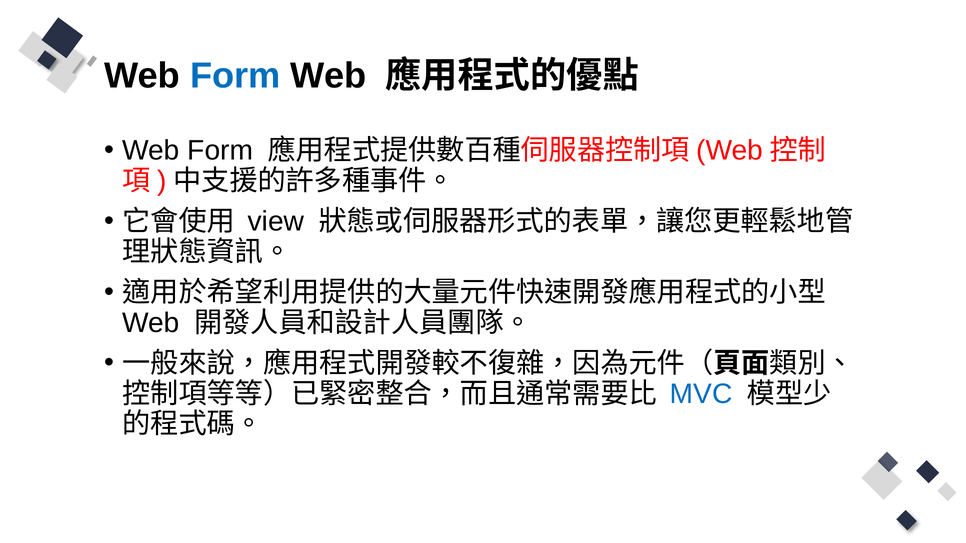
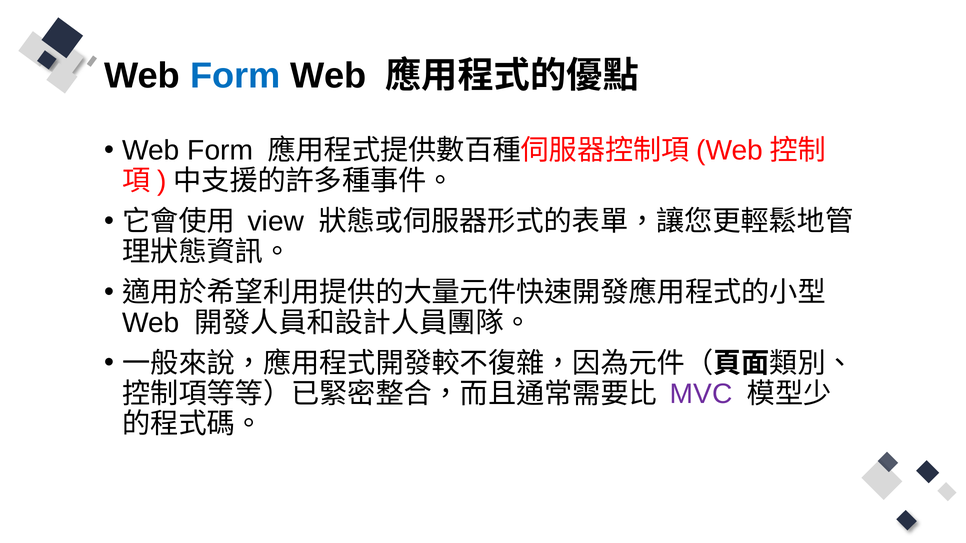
MVC colour: blue -> purple (701, 394)
